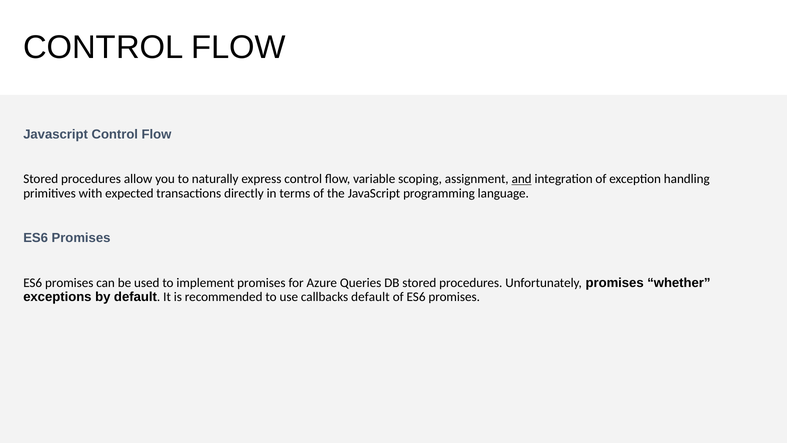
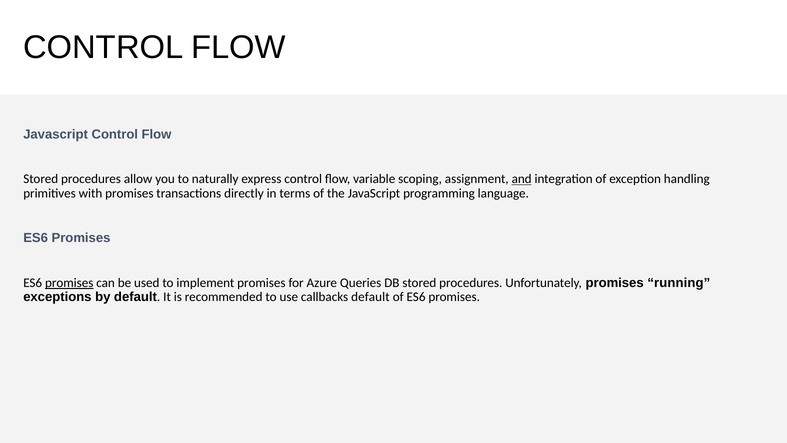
with expected: expected -> promises (129, 193)
promises underline: none -> present (69, 283)
whether: whether -> running (679, 283)
